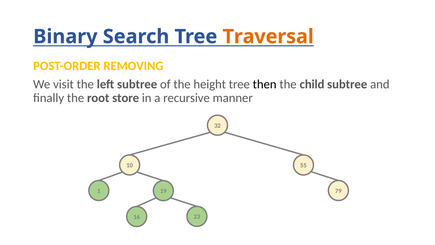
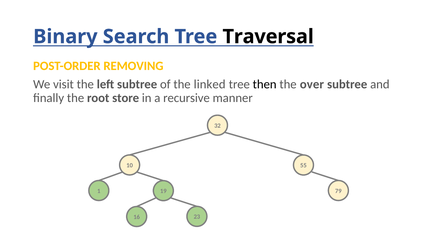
Traversal colour: orange -> black (268, 37)
height: height -> linked (210, 84)
child: child -> over (312, 84)
